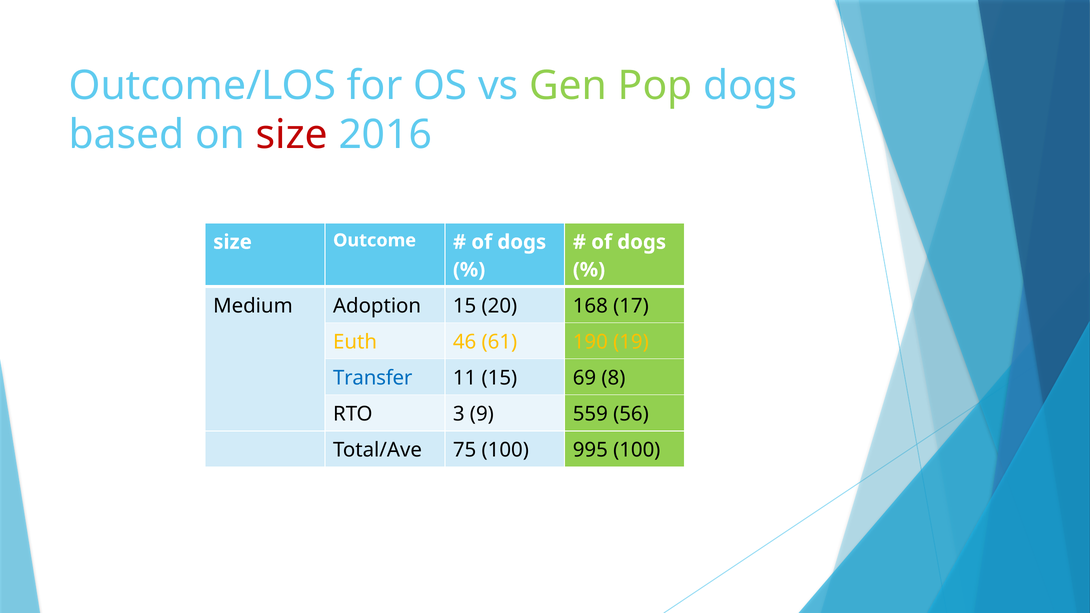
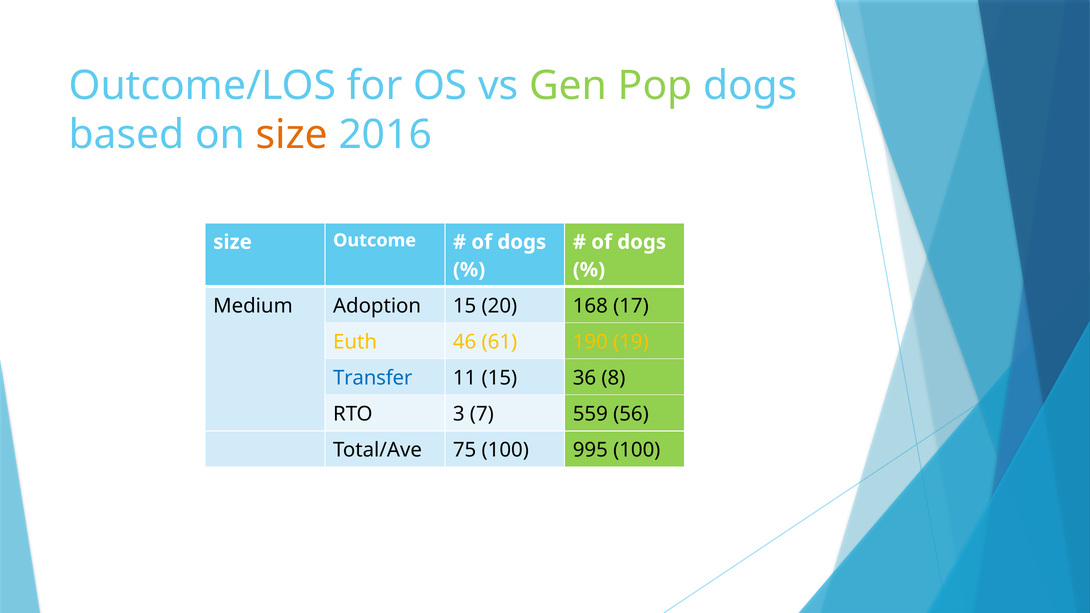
size colour: red -> orange (292, 135)
69: 69 -> 36 (585, 378)
9: 9 -> 7 (482, 414)
